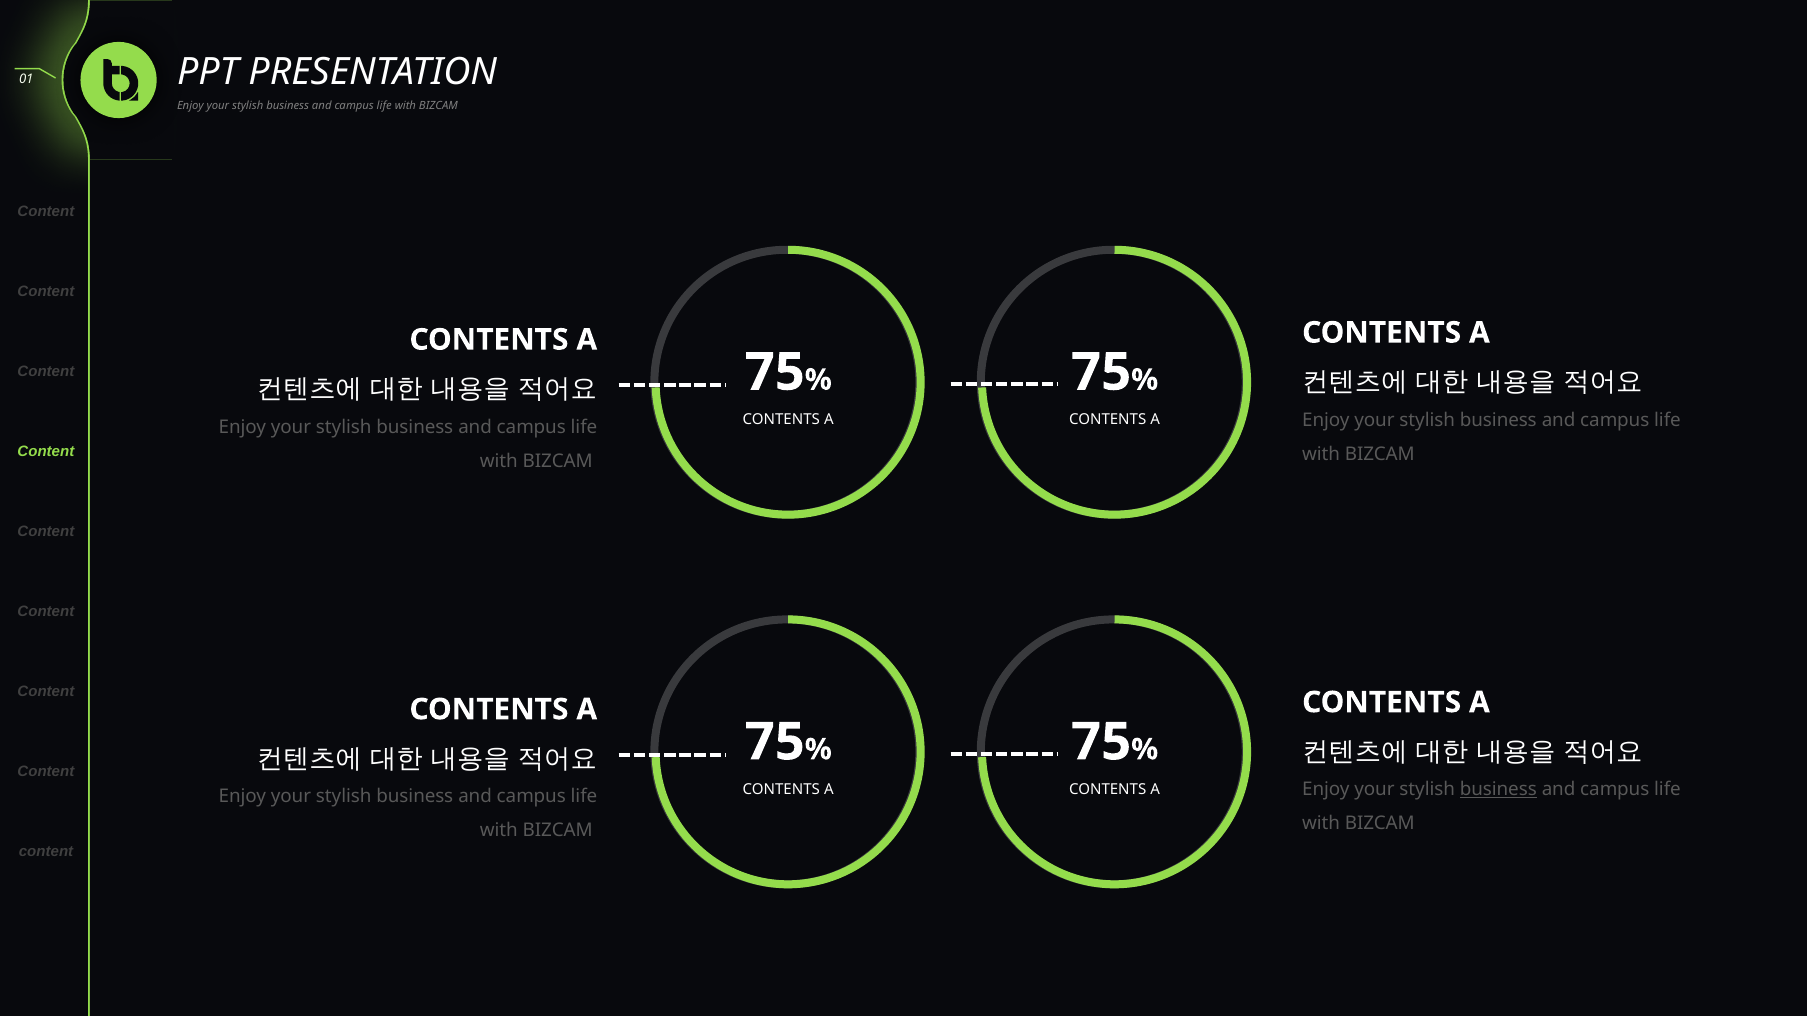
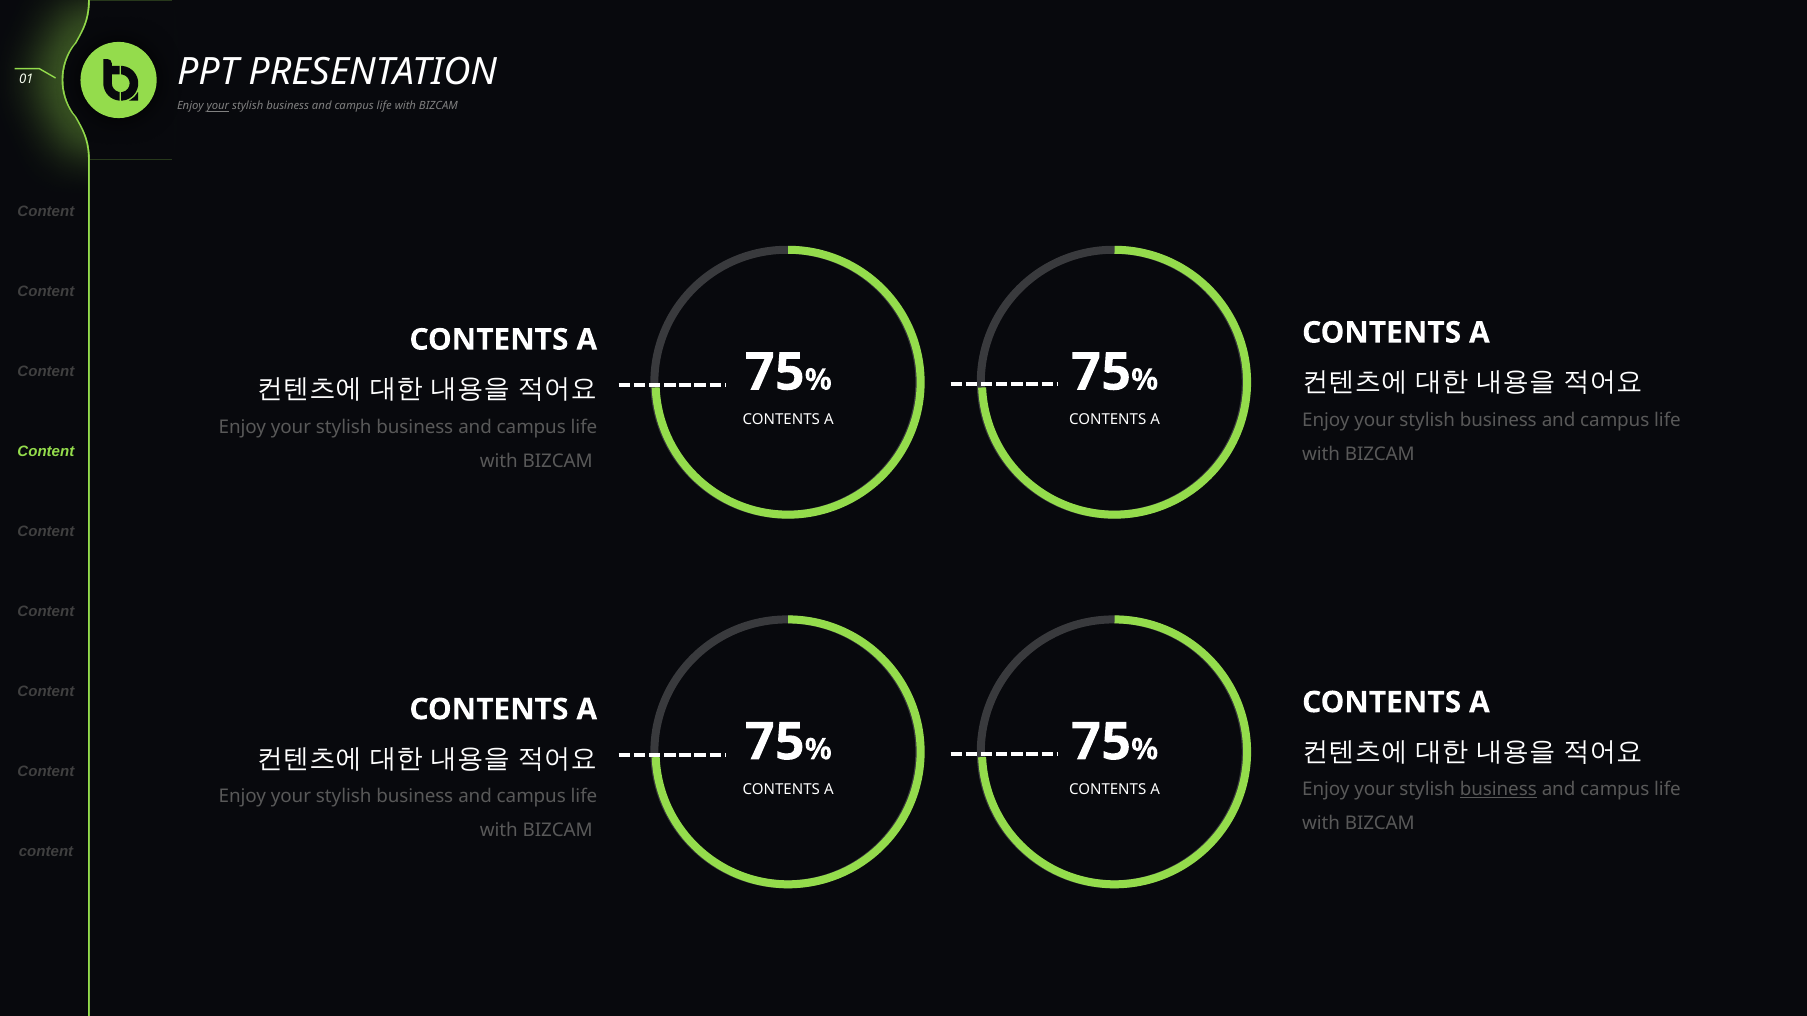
your underline: none -> present (218, 106)
